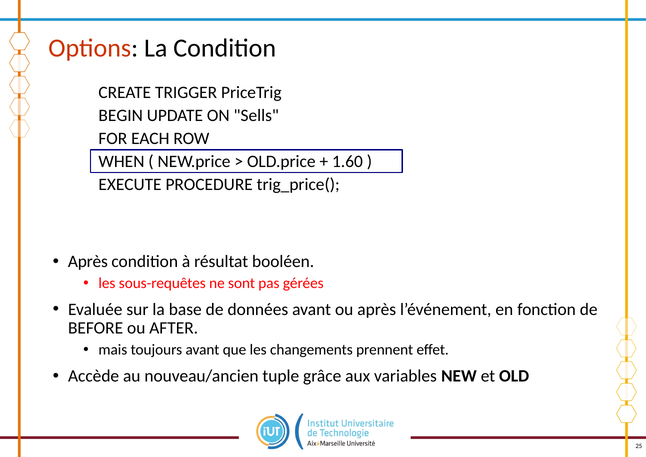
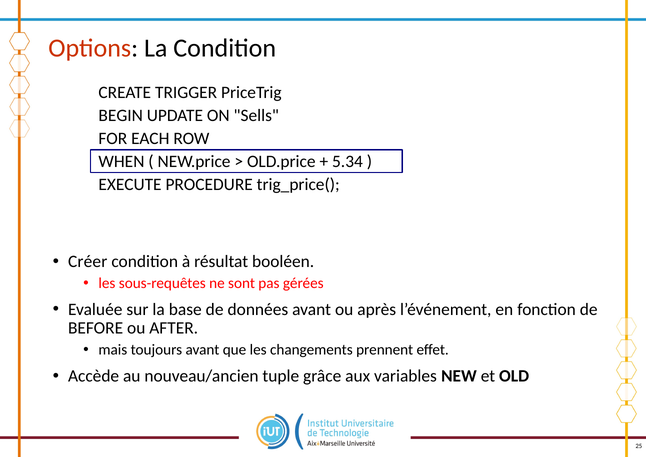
1.60: 1.60 -> 5.34 (347, 161)
Après: Après -> Créer (88, 261)
